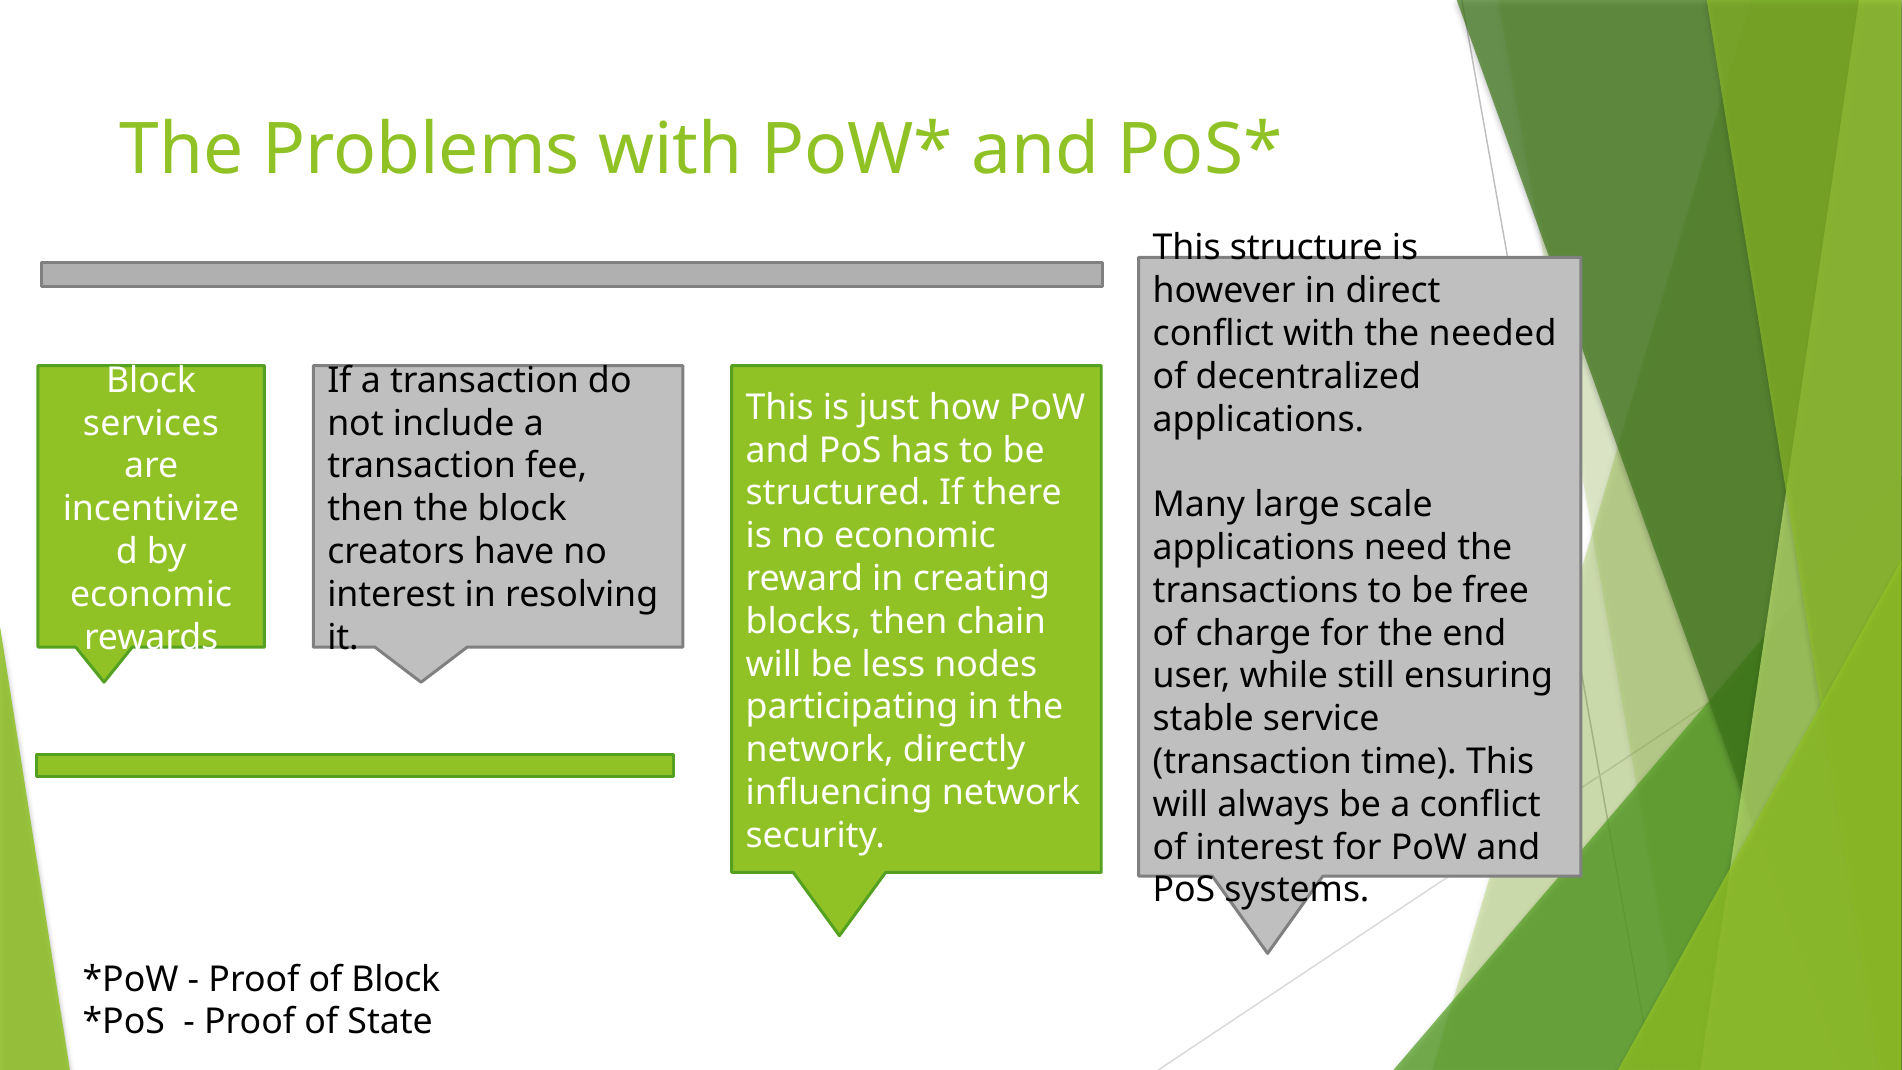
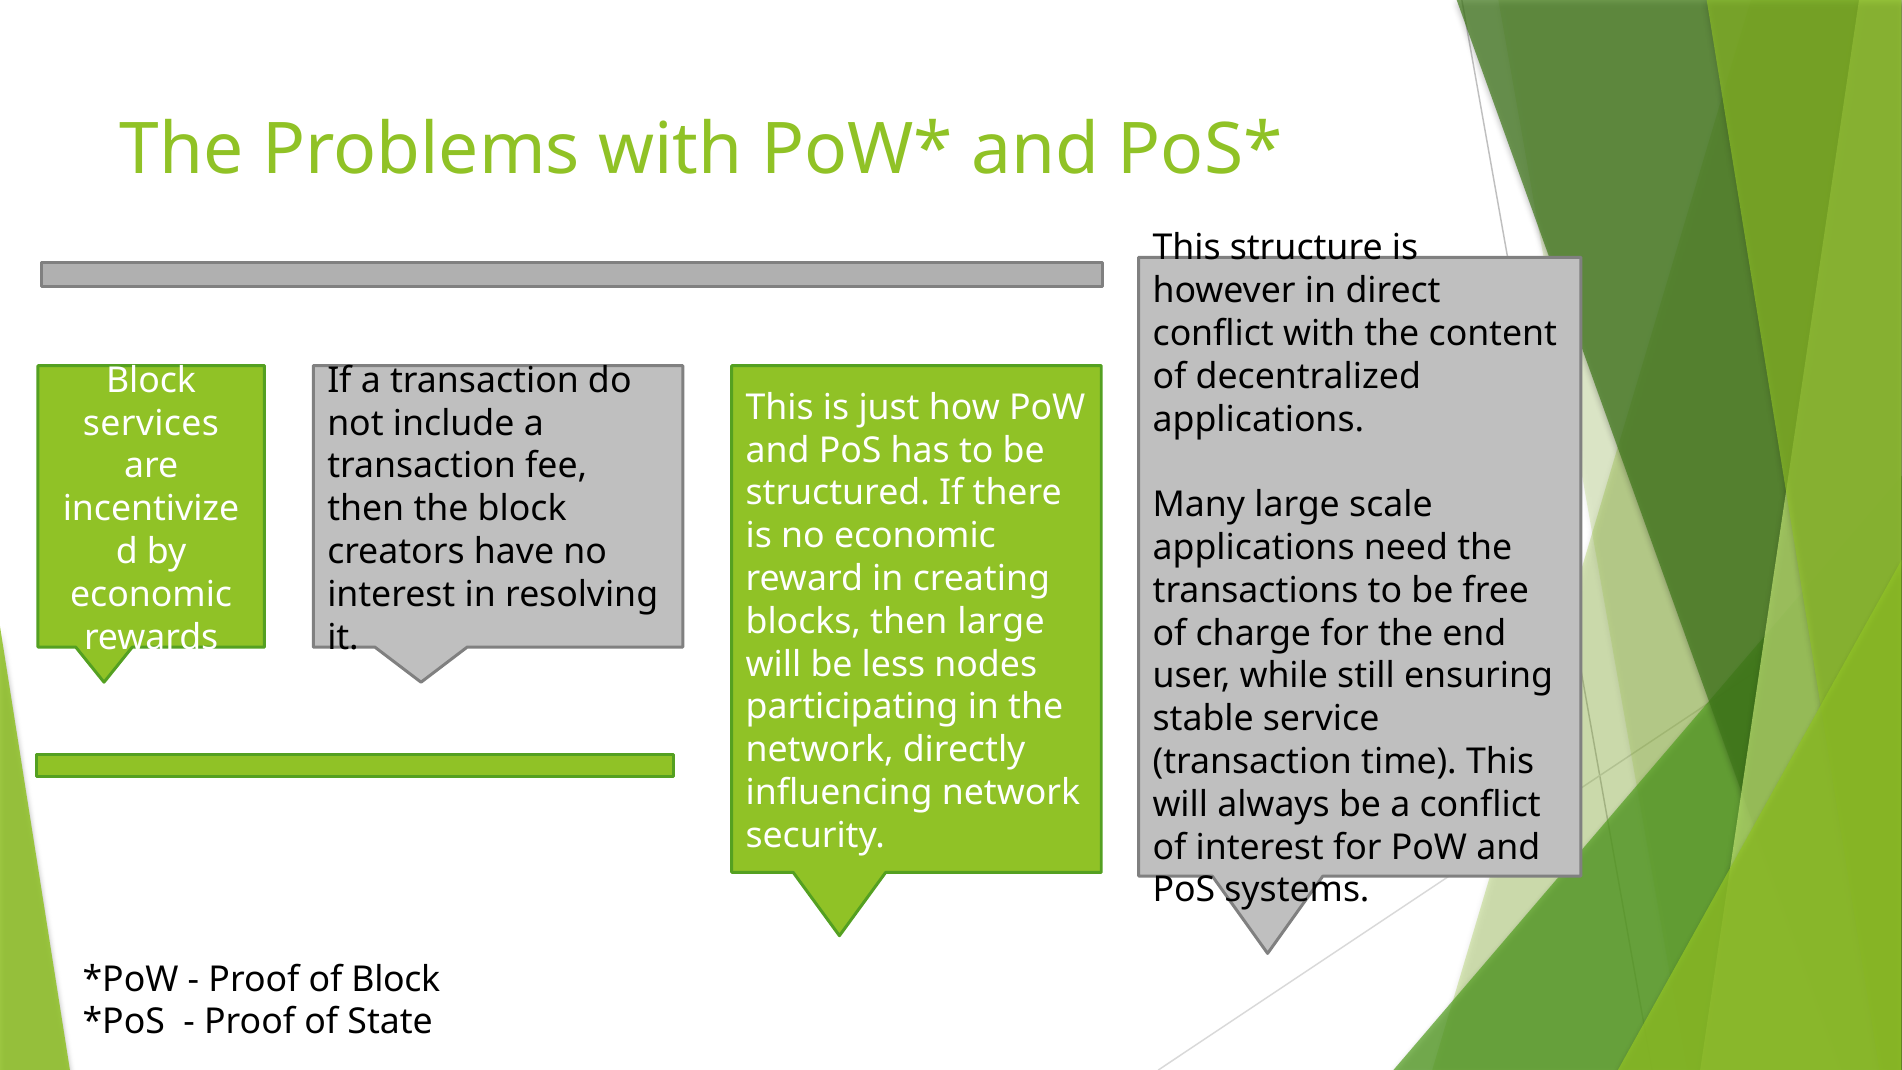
needed: needed -> content (1493, 334)
then chain: chain -> large (1001, 621)
